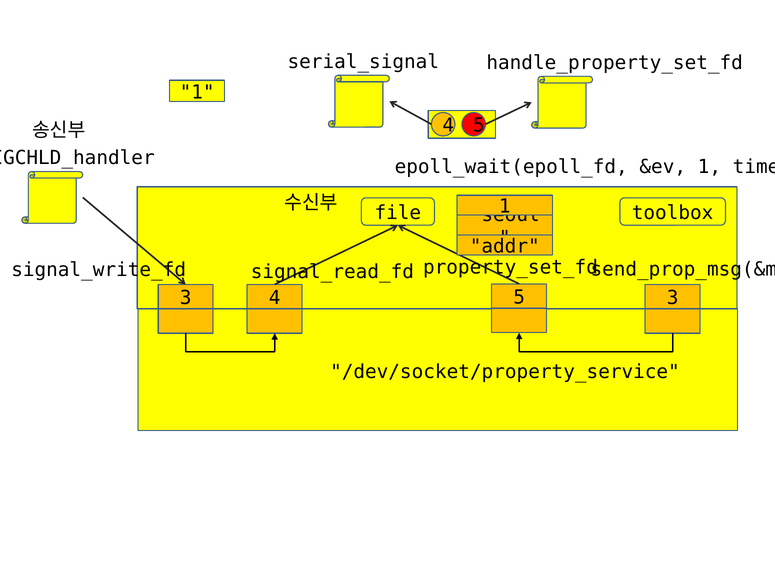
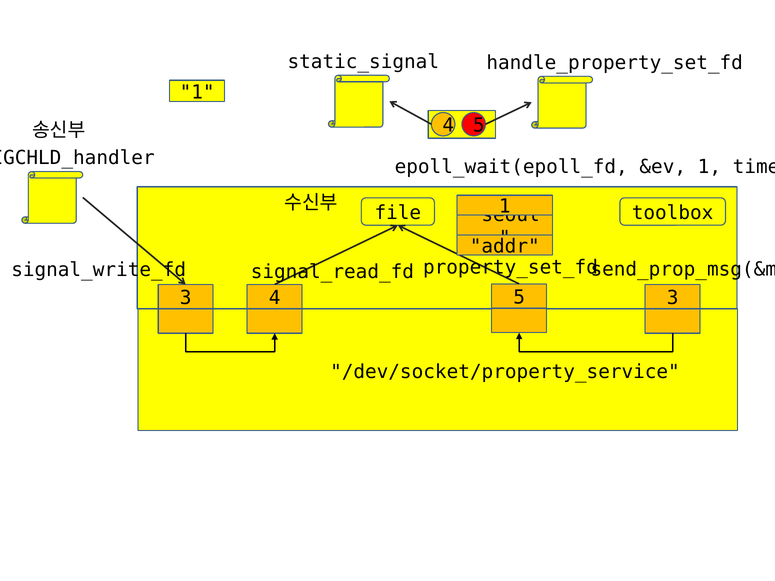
serial_signal: serial_signal -> static_signal (363, 62)
